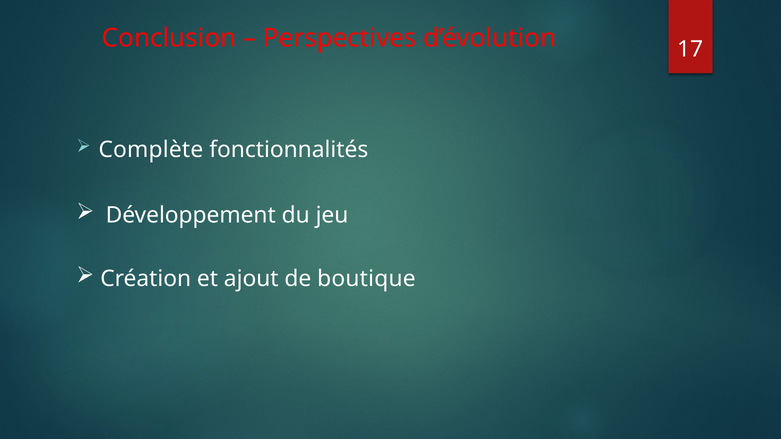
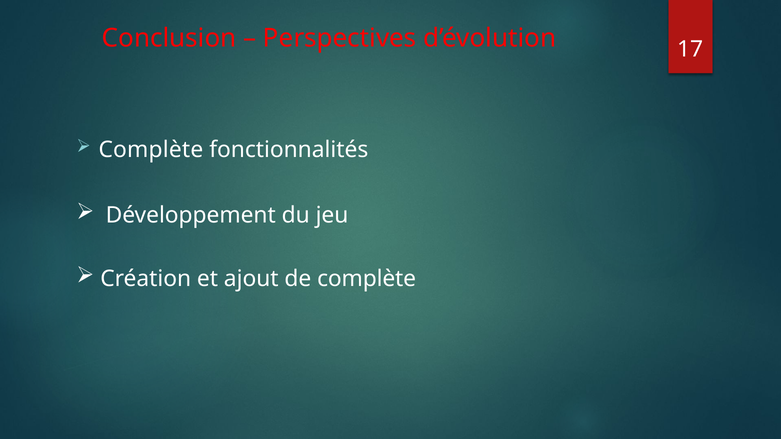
de boutique: boutique -> complète (367, 279)
